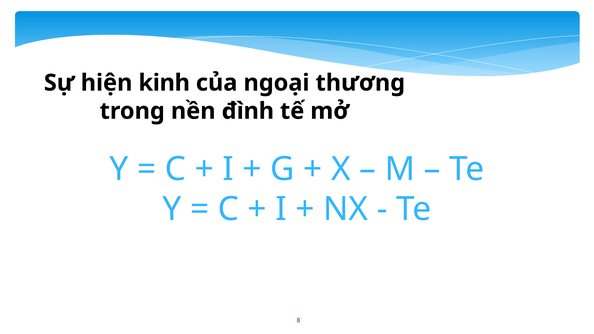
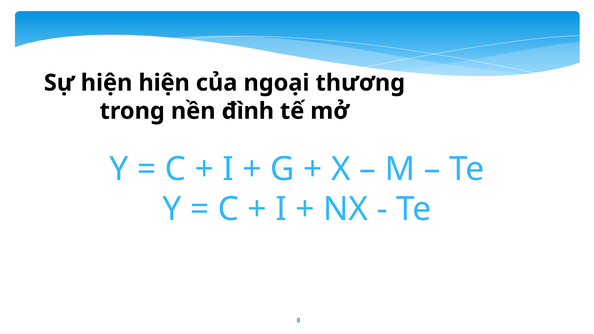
hiện kinh: kinh -> hiện (164, 83)
